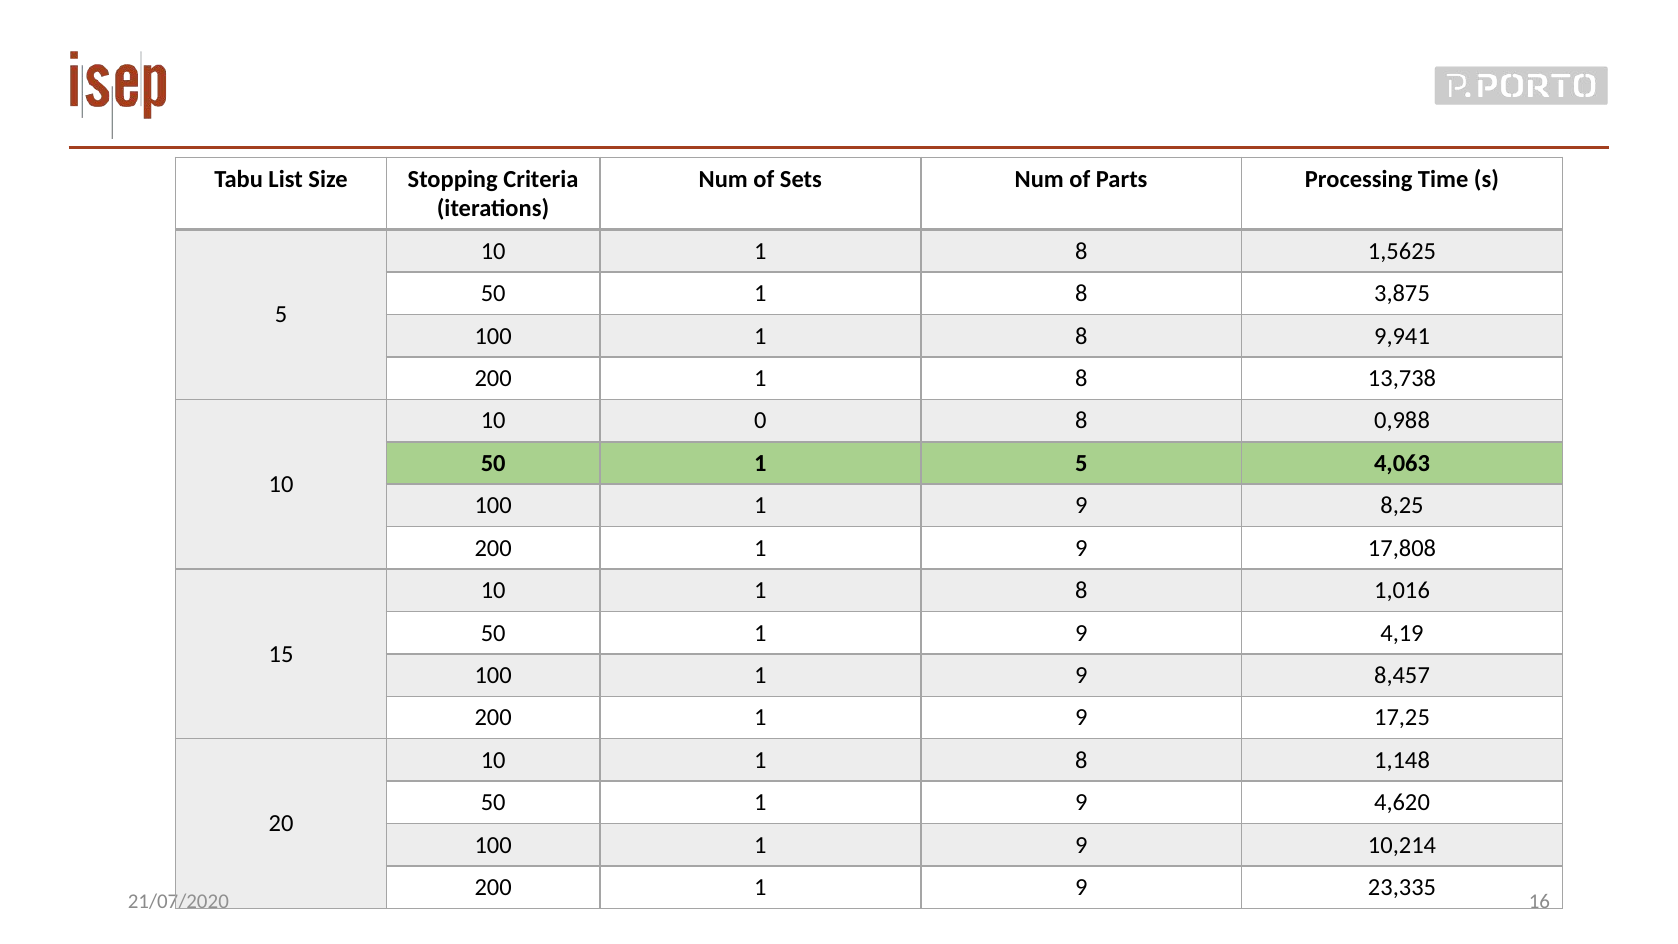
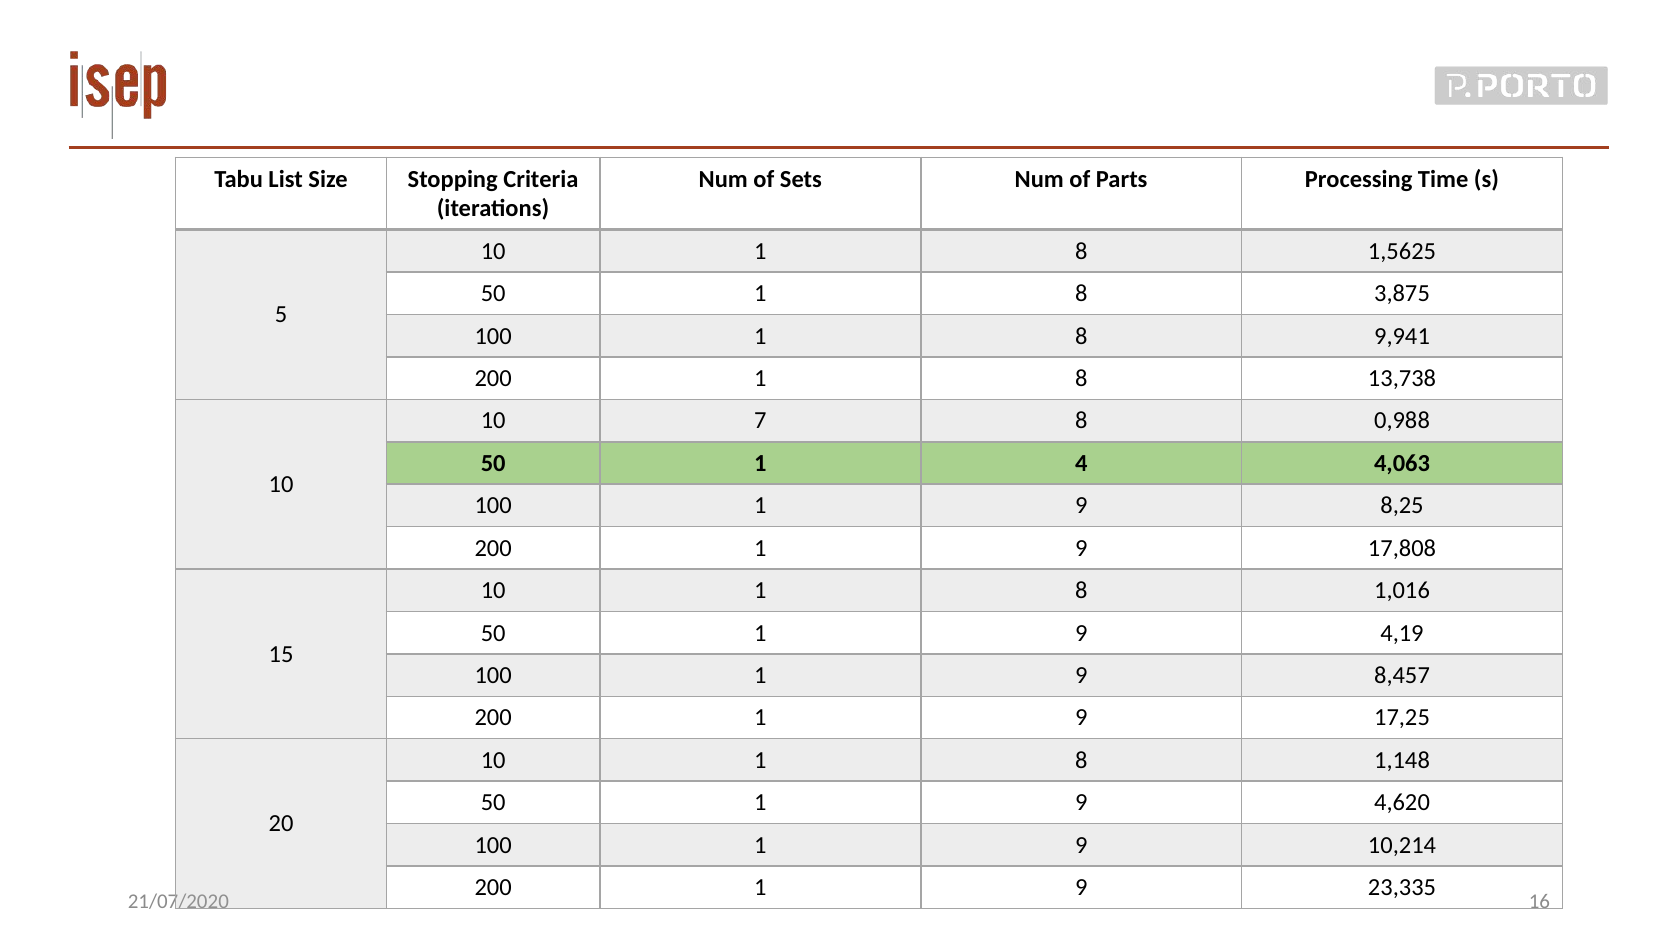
0: 0 -> 7 (760, 421)
1 5: 5 -> 4 (1081, 463)
